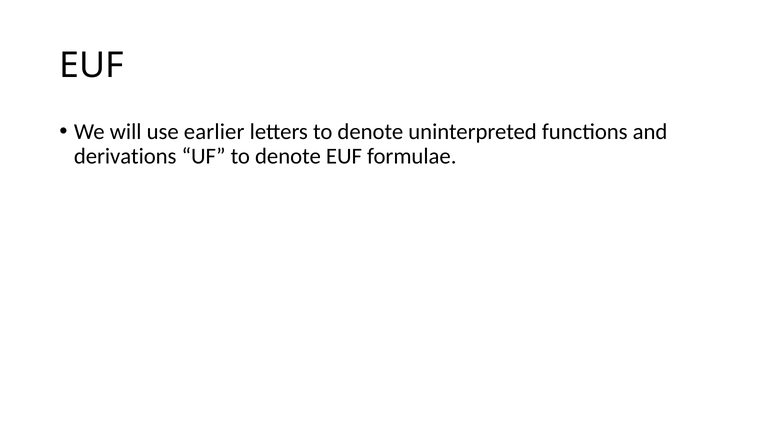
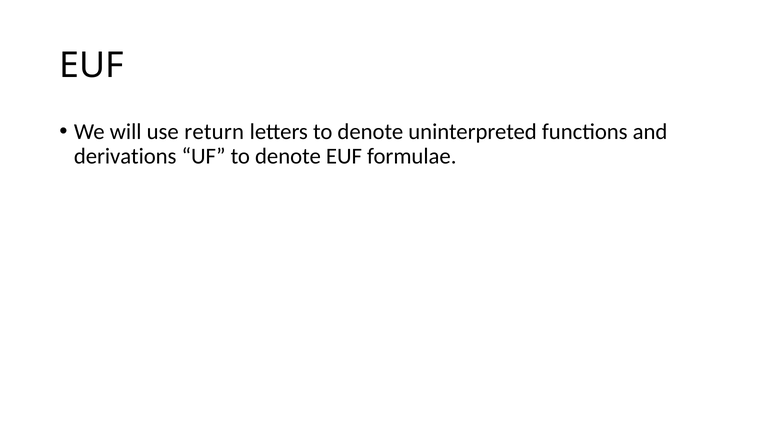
earlier: earlier -> return (214, 132)
